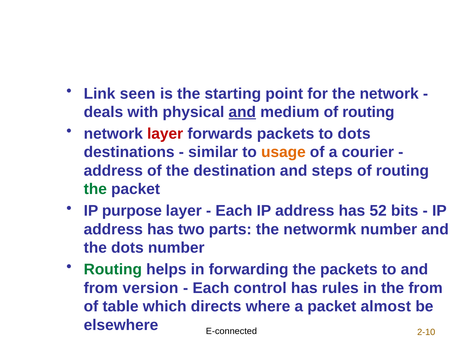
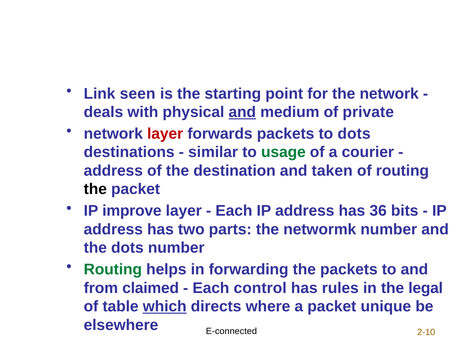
medium of routing: routing -> private (368, 112)
usage colour: orange -> green (283, 152)
steps: steps -> taken (332, 171)
the colour: green -> black (95, 189)
purpose: purpose -> improve (132, 211)
52: 52 -> 36 (378, 211)
version: version -> claimed (151, 288)
the from: from -> legal (426, 288)
which underline: none -> present (165, 307)
almost: almost -> unique (386, 307)
